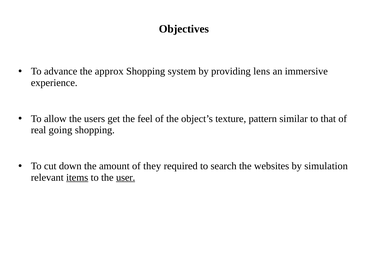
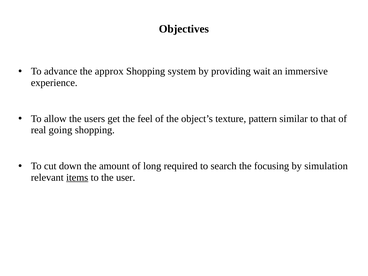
lens: lens -> wait (262, 71)
they: they -> long (152, 166)
websites: websites -> focusing (272, 166)
user underline: present -> none (126, 177)
